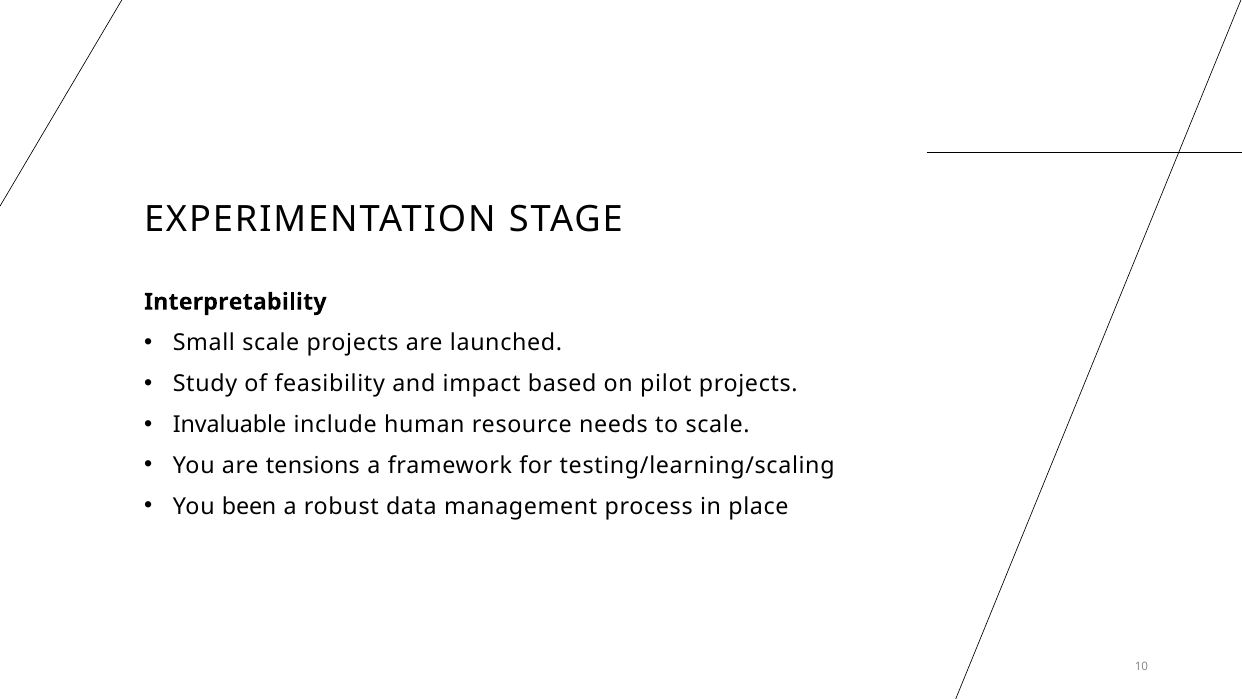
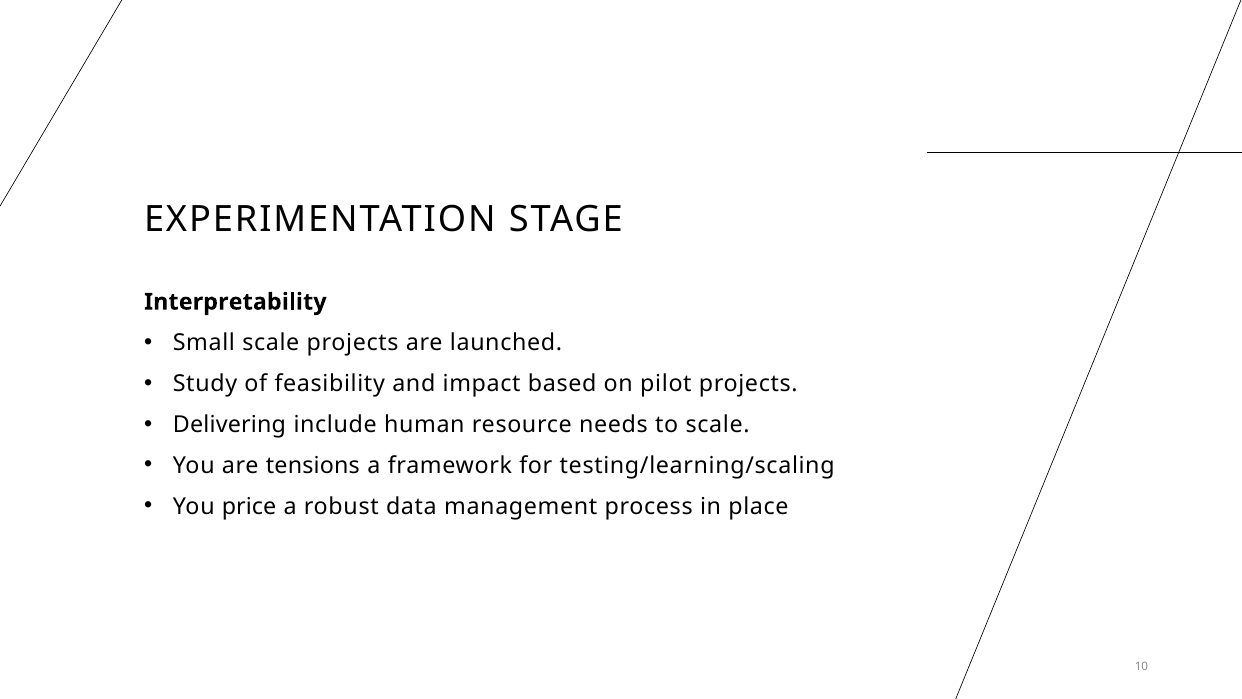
Invaluable: Invaluable -> Delivering (229, 424)
been: been -> price (249, 506)
